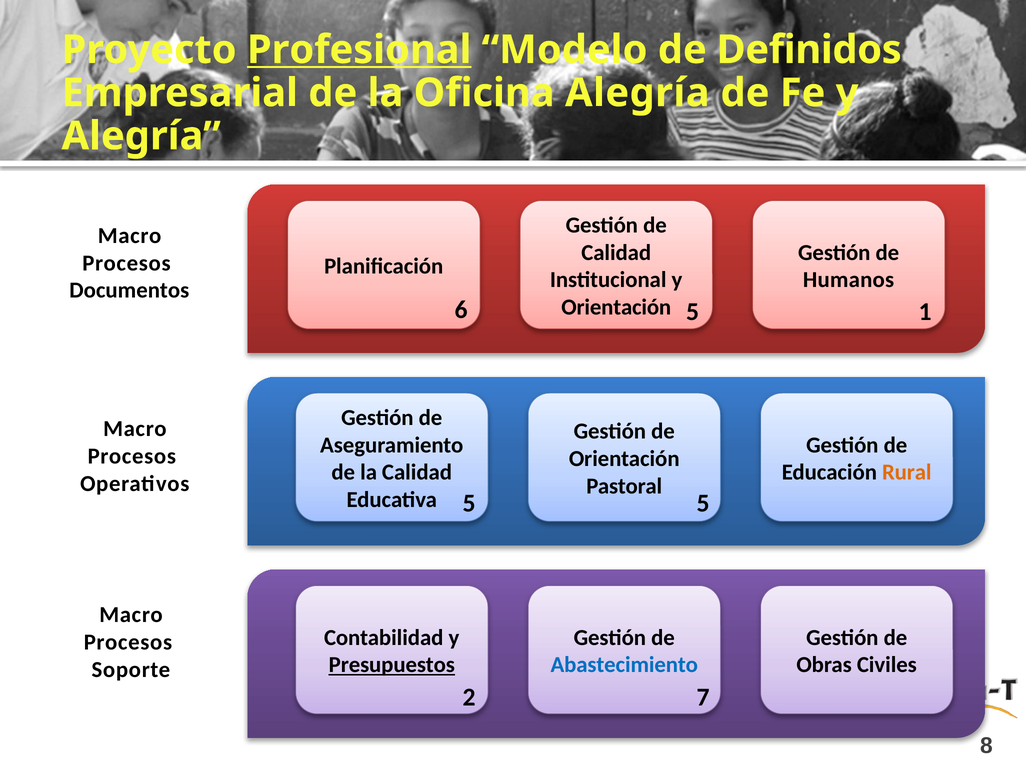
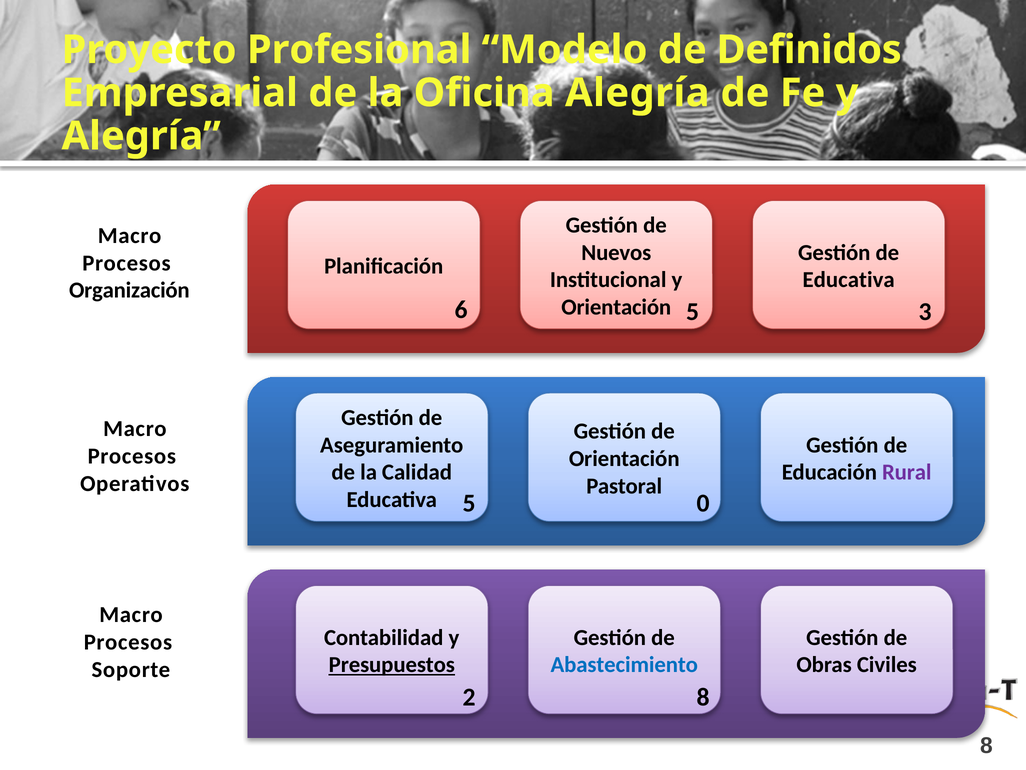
Profesional underline: present -> none (359, 50)
Calidad: Calidad -> Nuevos (616, 252)
Humanos: Humanos -> Educativa (849, 280)
Documentos: Documentos -> Organización (129, 290)
1: 1 -> 3 (925, 312)
Rural colour: orange -> purple (907, 472)
5 5: 5 -> 0 (703, 503)
2 7: 7 -> 8 (703, 697)
